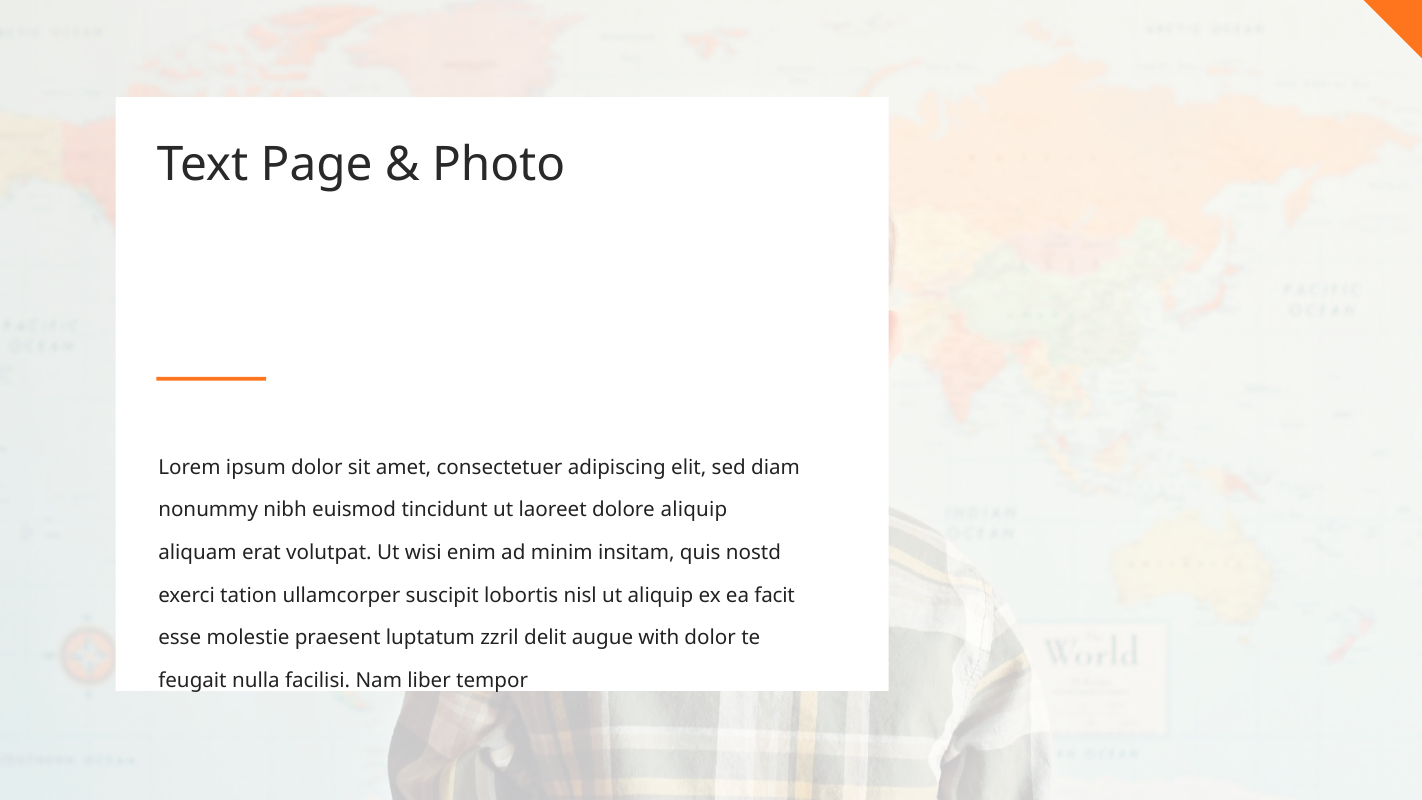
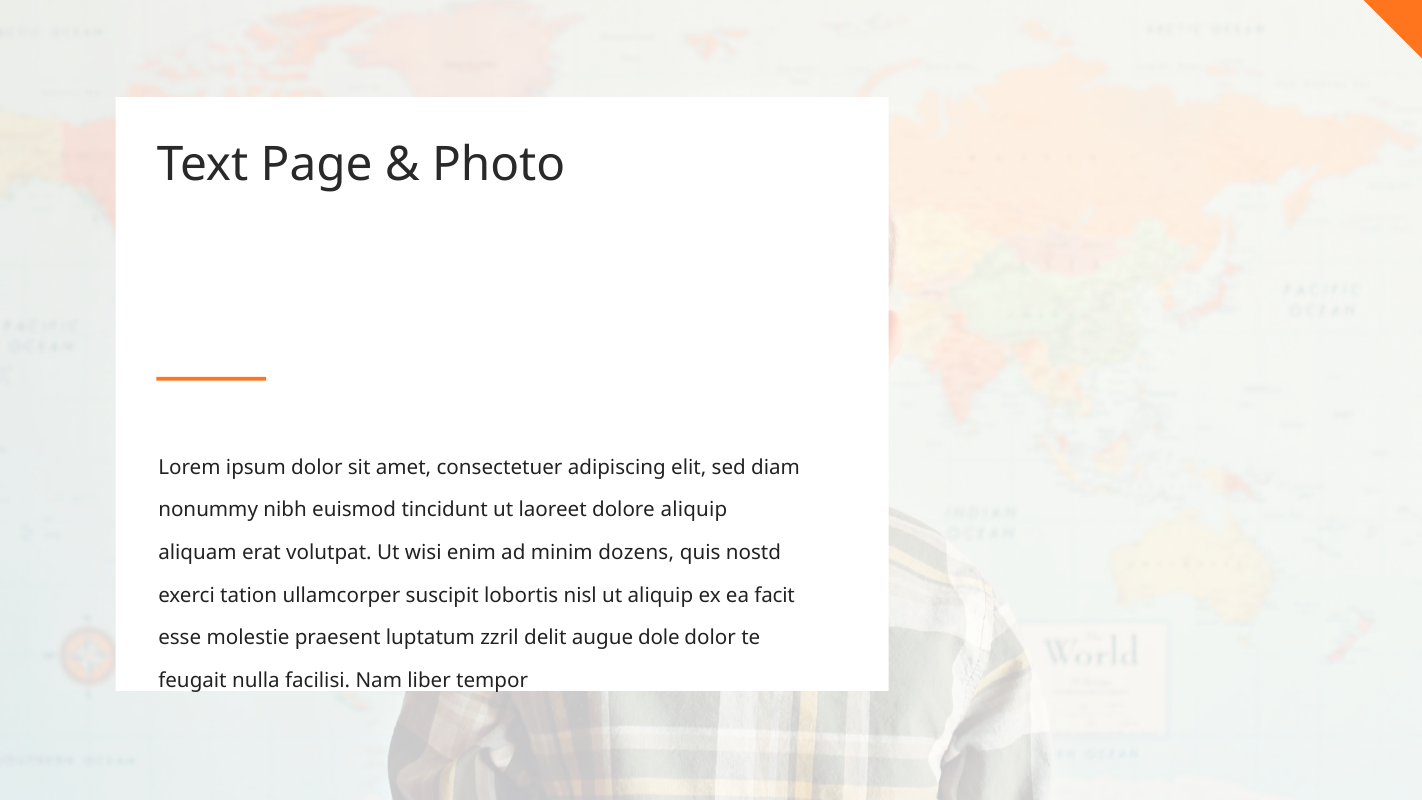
insitam: insitam -> dozens (636, 553)
with: with -> dole (659, 638)
